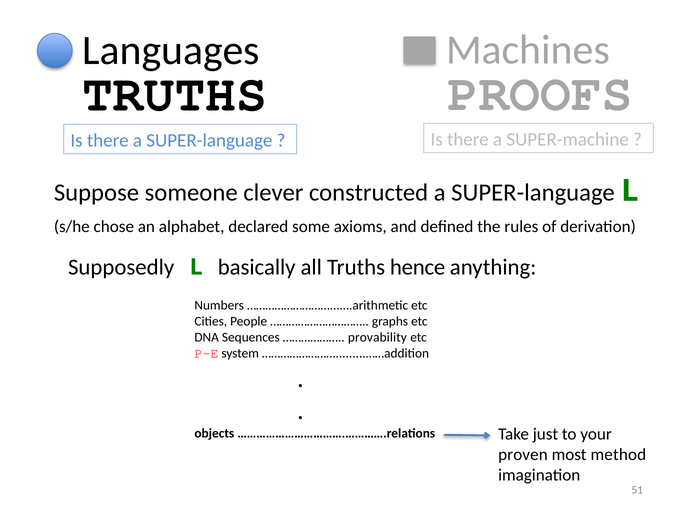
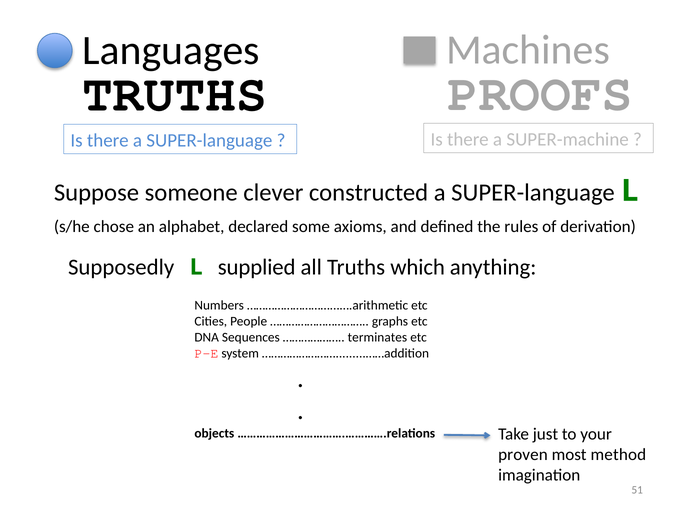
basically: basically -> supplied (257, 267)
hence: hence -> which (418, 267)
provability: provability -> terminates (377, 338)
